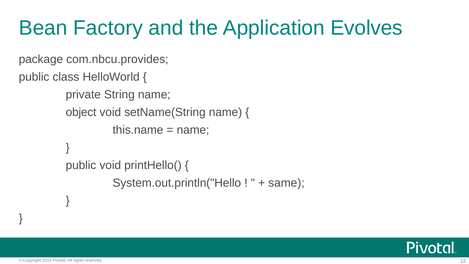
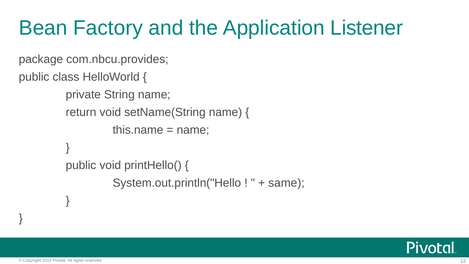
Evolves: Evolves -> Listener (367, 28)
object: object -> return (81, 112)
